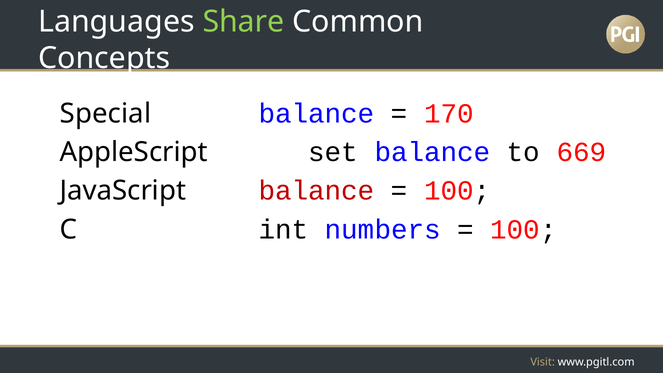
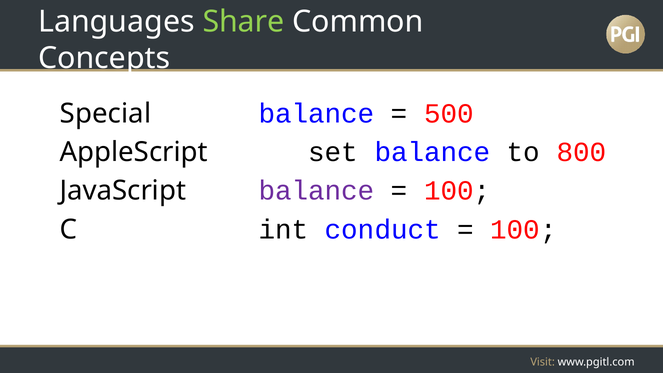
170: 170 -> 500 (449, 113)
669: 669 -> 800 (581, 152)
balance colour: red -> purple (317, 191)
numbers: numbers -> conduct (383, 229)
